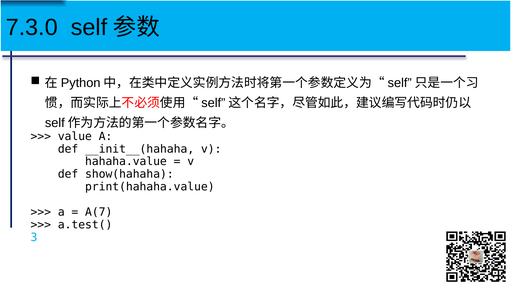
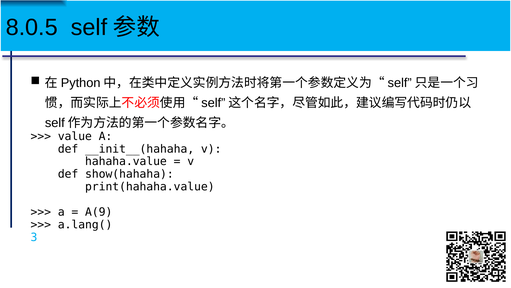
7.3.0: 7.3.0 -> 8.0.5 (32, 27)
A(7: A(7 -> A(9 (99, 212)
a.test(: a.test( -> a.lang( (85, 224)
